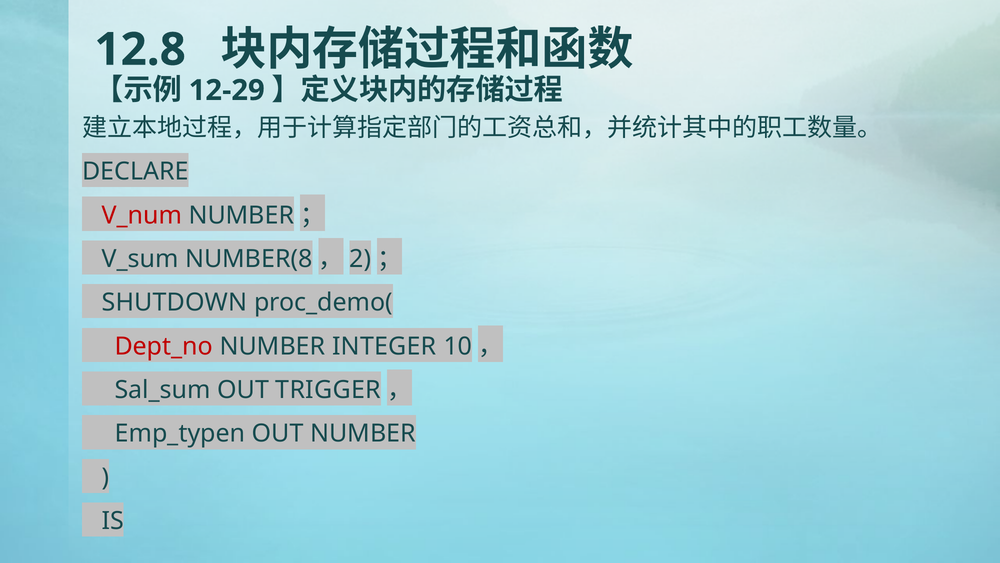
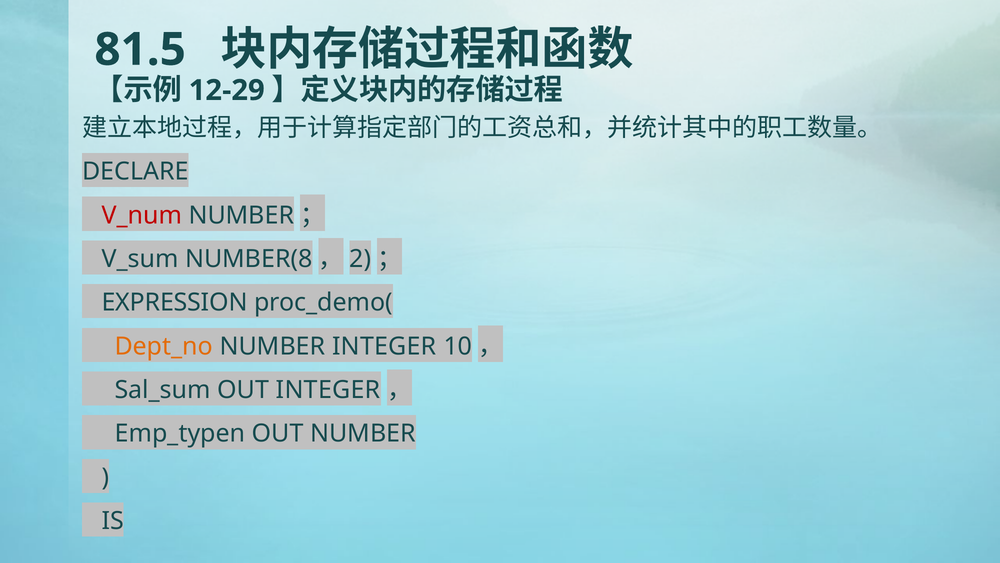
12.8: 12.8 -> 81.5 (140, 50)
SHUTDOWN: SHUTDOWN -> EXPRESSION (175, 302)
Dept_no colour: red -> orange (164, 346)
OUT TRIGGER: TRIGGER -> INTEGER (328, 390)
